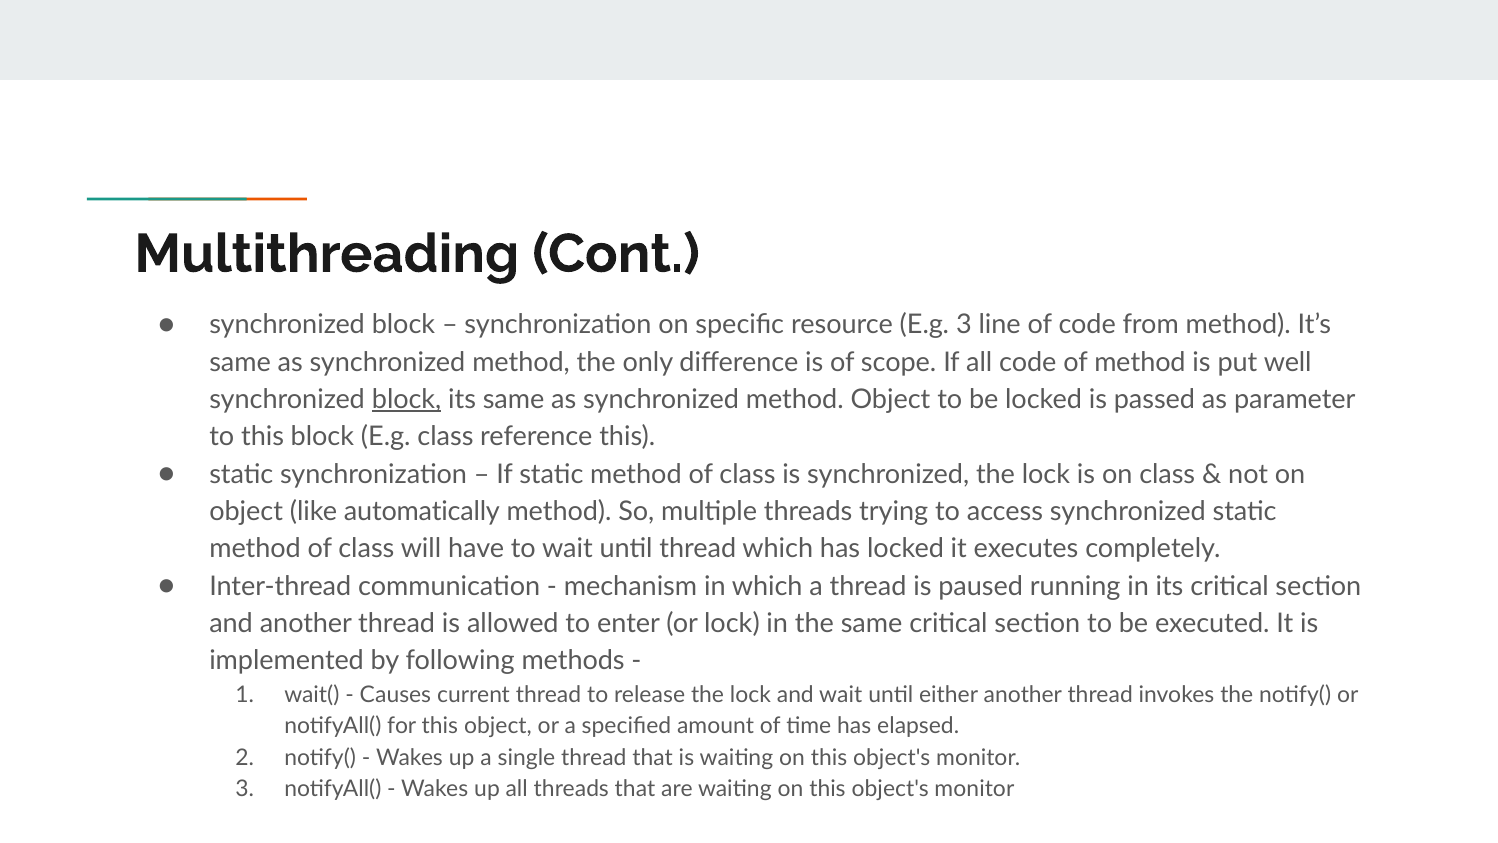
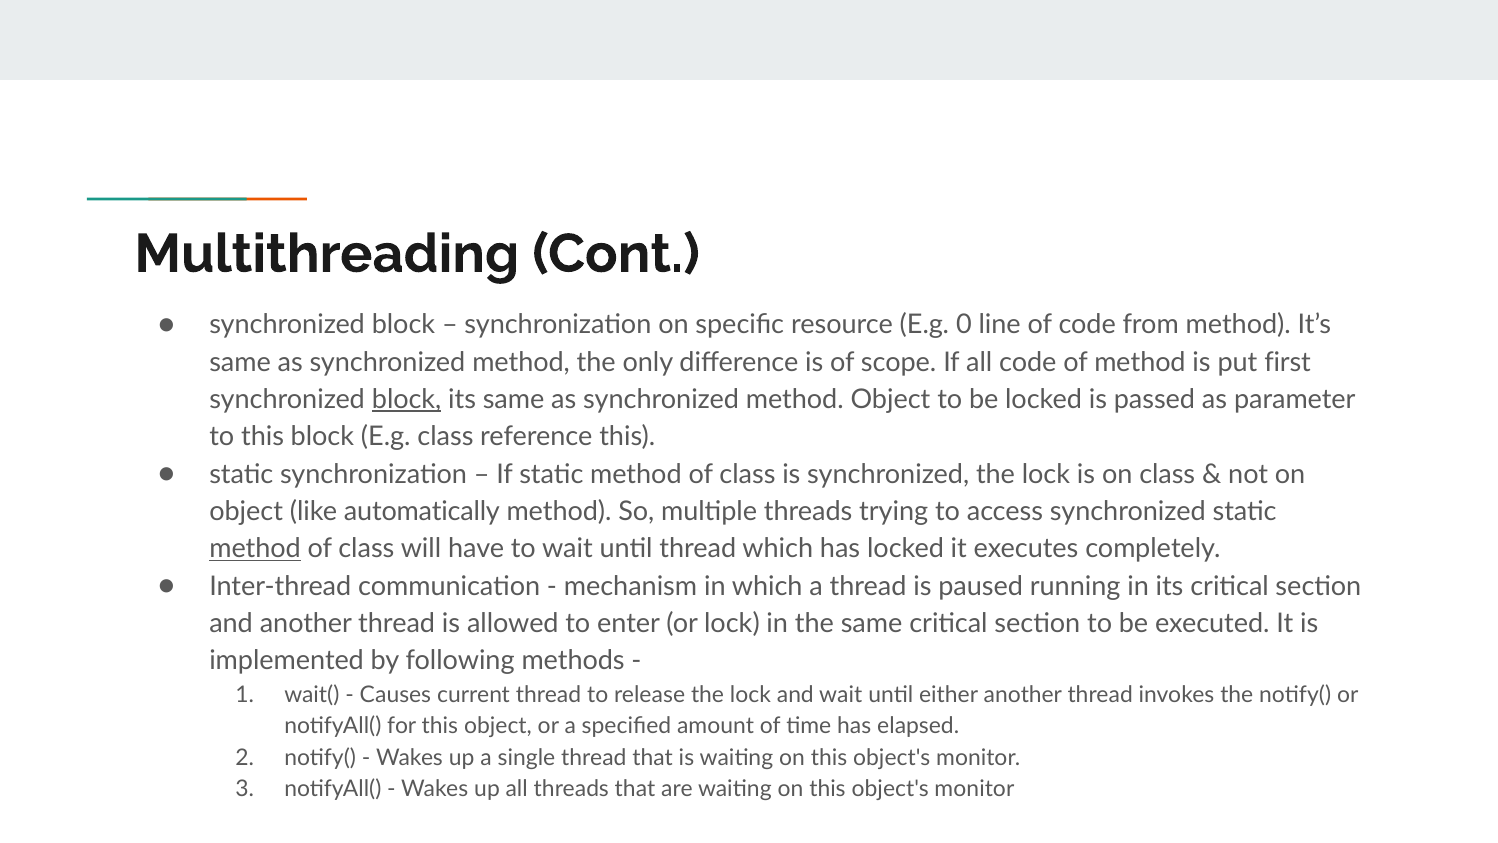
E.g 3: 3 -> 0 (964, 325)
well: well -> first (1288, 362)
method underline: none -> present (255, 549)
